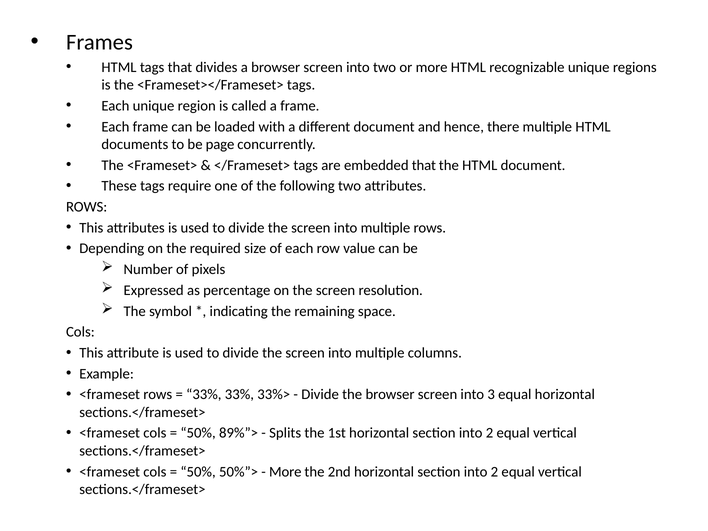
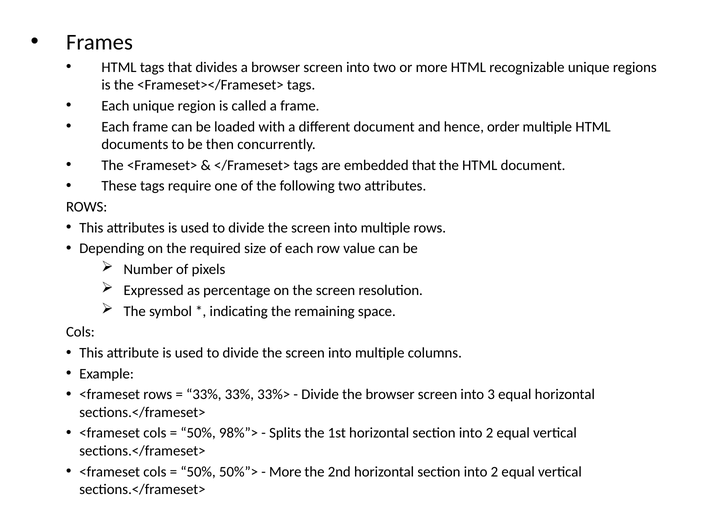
there: there -> order (503, 127)
page: page -> then (220, 144)
89%”>: 89%”> -> 98%”> (239, 433)
